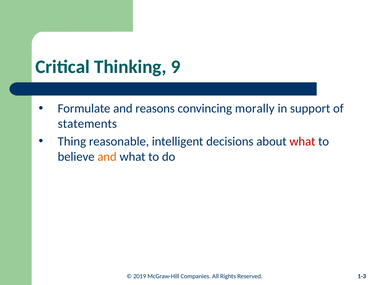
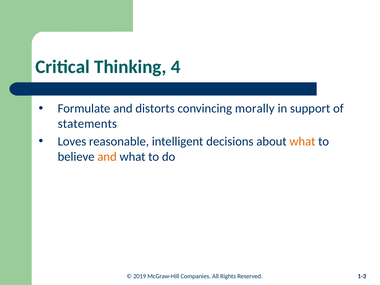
9: 9 -> 4 (176, 67)
reasons: reasons -> distorts (155, 109)
Thing: Thing -> Loves (72, 141)
what colour: red -> orange (302, 141)
